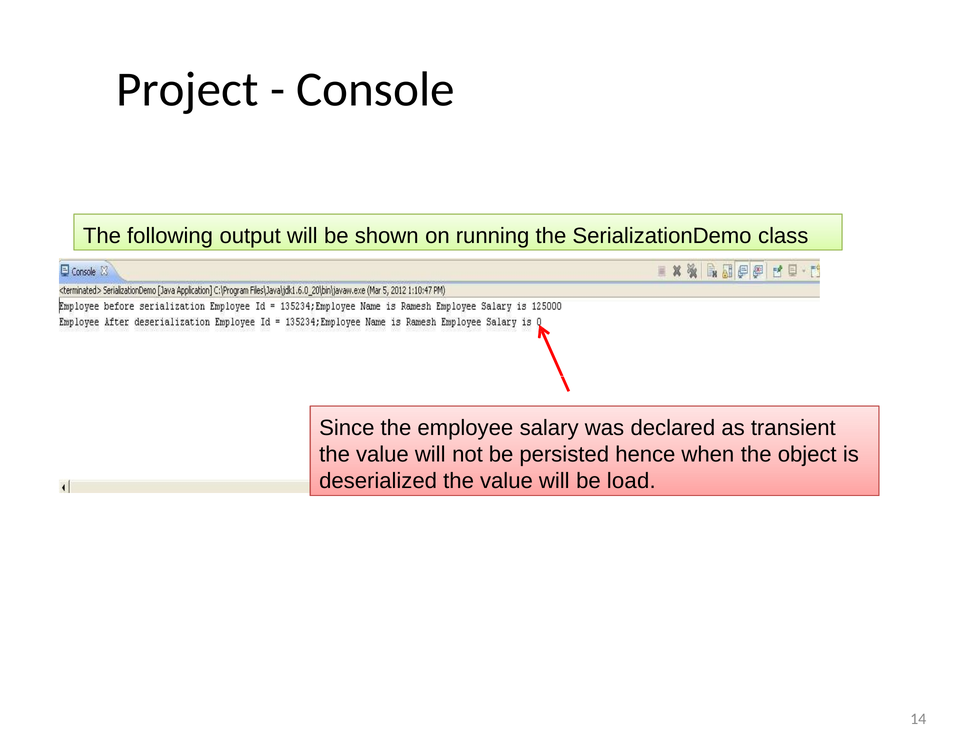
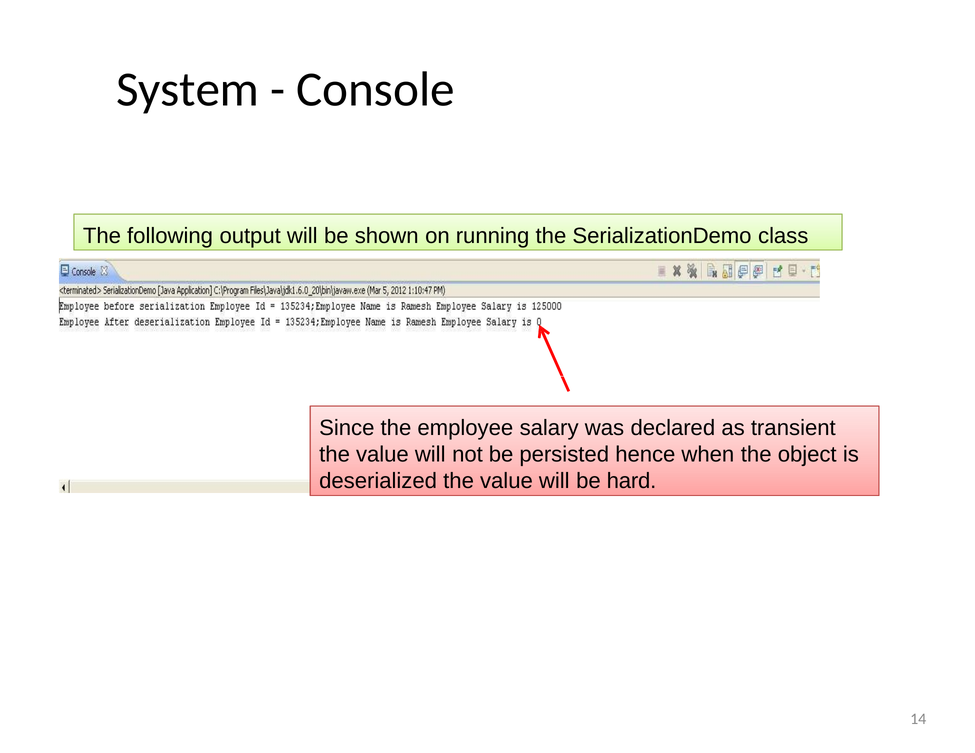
Project: Project -> System (188, 89)
load: load -> hard (631, 481)
